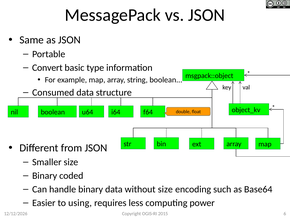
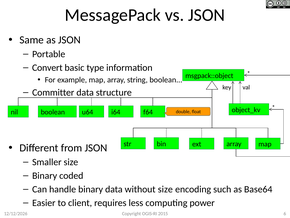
Consumed: Consumed -> Committer (53, 92)
using: using -> client (80, 202)
